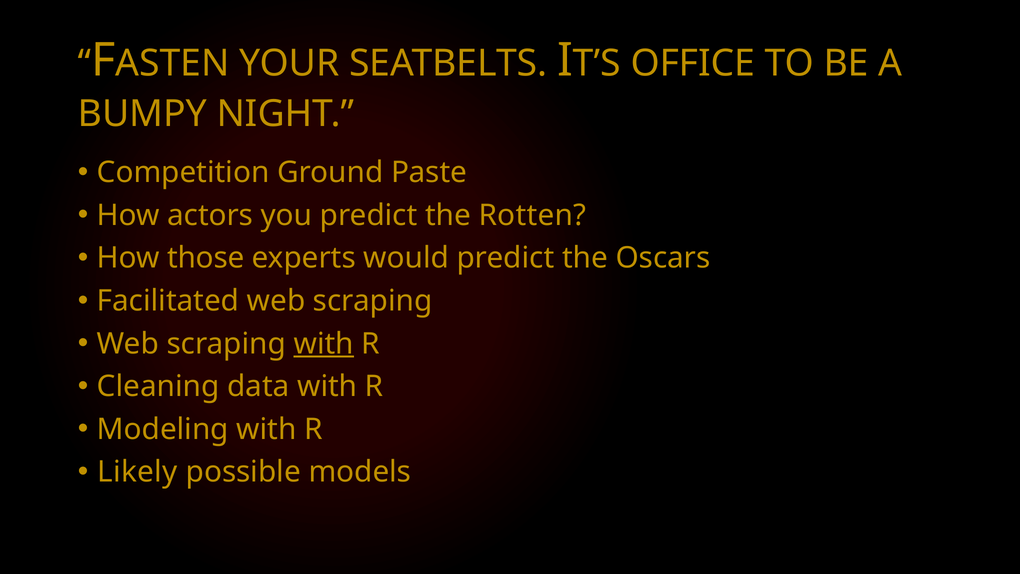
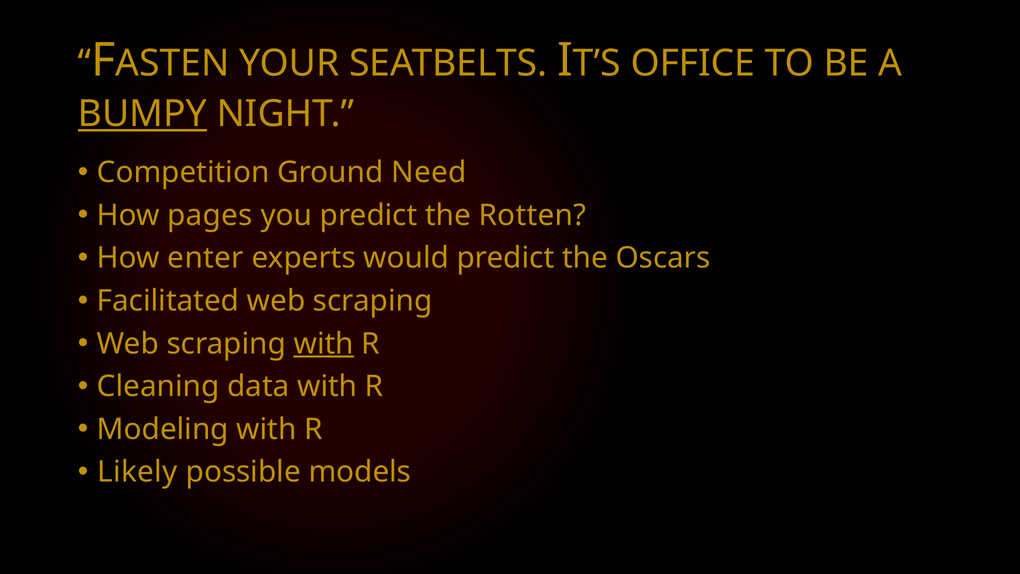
BUMPY underline: none -> present (142, 114)
Paste: Paste -> Need (429, 172)
actors: actors -> pages (210, 215)
those: those -> enter (206, 258)
